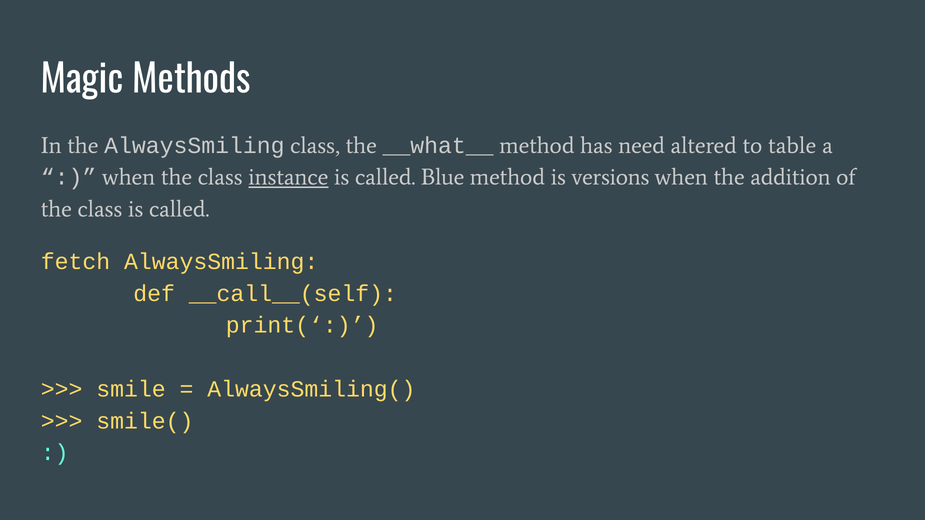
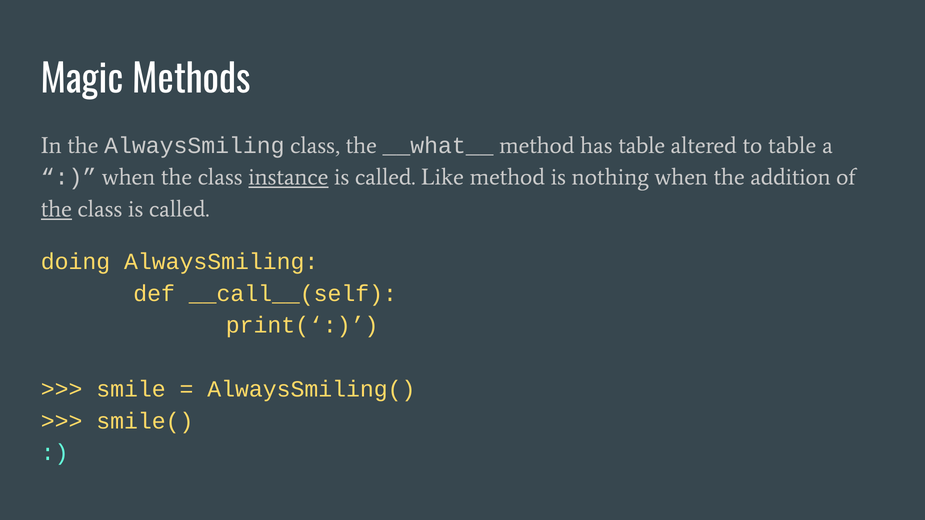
has need: need -> table (642, 145)
Blue: Blue -> Like (442, 177)
versions: versions -> nothing (610, 177)
the underline: none -> present (56, 209)
fetch: fetch -> doing (75, 262)
